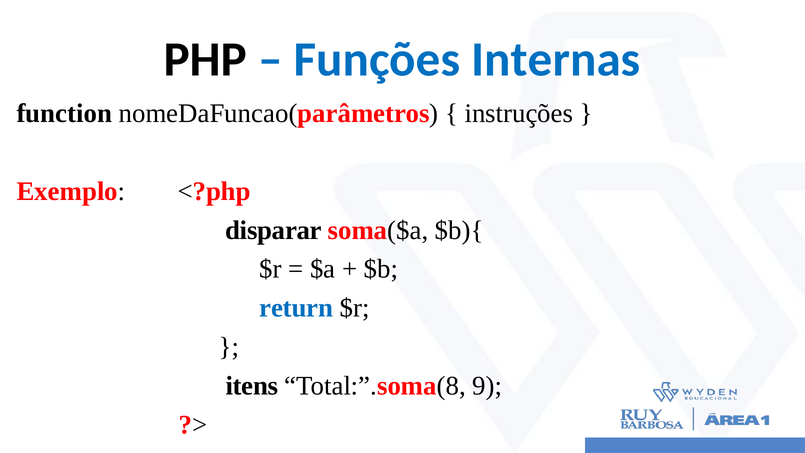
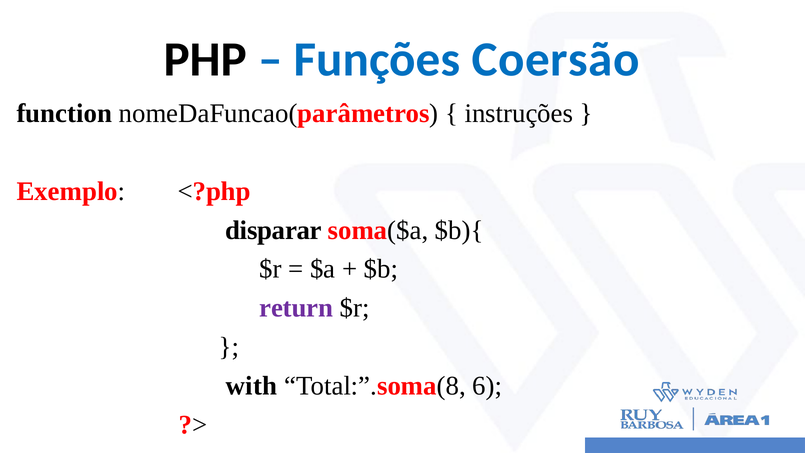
Internas: Internas -> Coersão (556, 59)
return colour: blue -> purple (296, 308)
itens: itens -> with (252, 386)
9: 9 -> 6 (487, 386)
